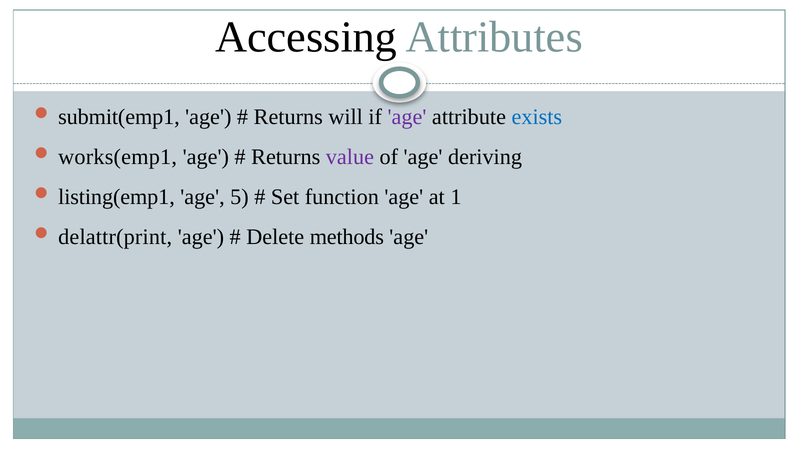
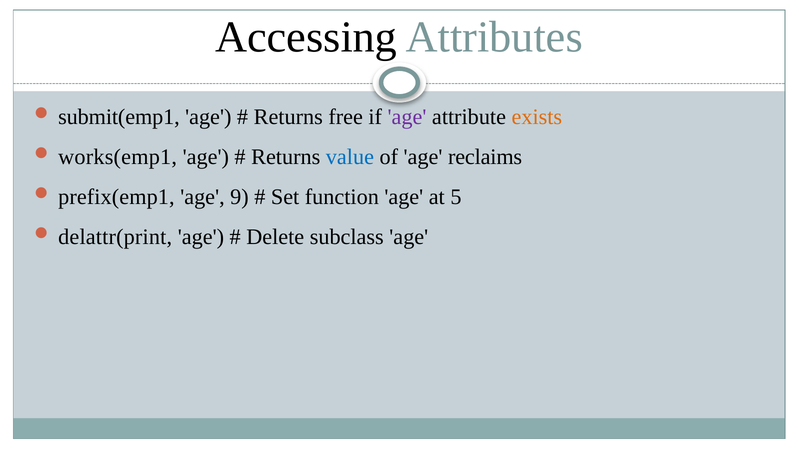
will: will -> free (346, 117)
exists colour: blue -> orange (537, 117)
value colour: purple -> blue (350, 157)
deriving: deriving -> reclaims (485, 157)
listing(emp1: listing(emp1 -> prefix(emp1 (116, 197)
5: 5 -> 9 (239, 197)
1: 1 -> 5 (456, 197)
methods: methods -> subclass (347, 237)
